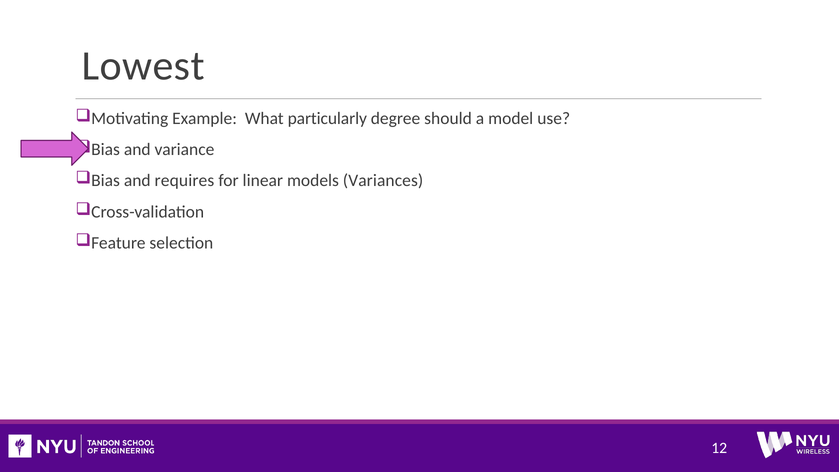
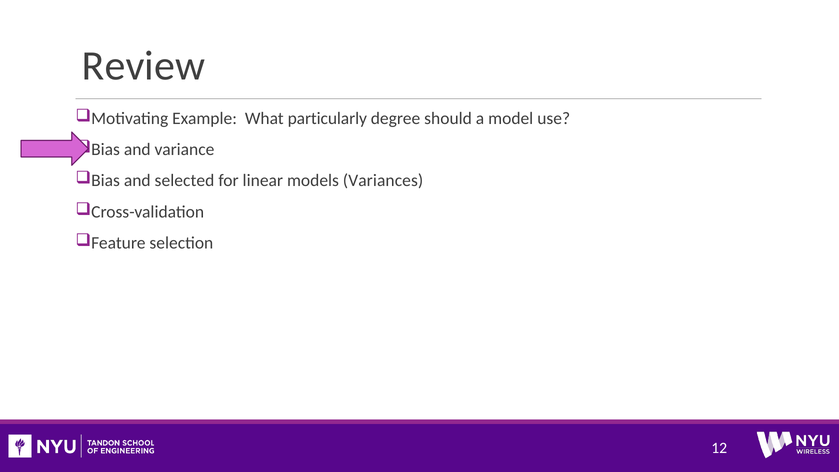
Lowest: Lowest -> Review (143, 66)
requires: requires -> selected (184, 181)
